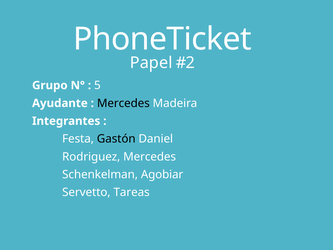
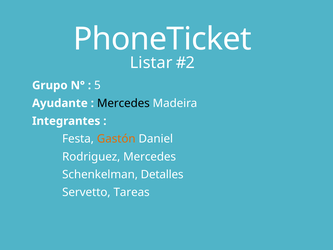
Papel: Papel -> Listar (151, 63)
Gastón colour: black -> orange (116, 139)
Agobiar: Agobiar -> Detalles (162, 174)
